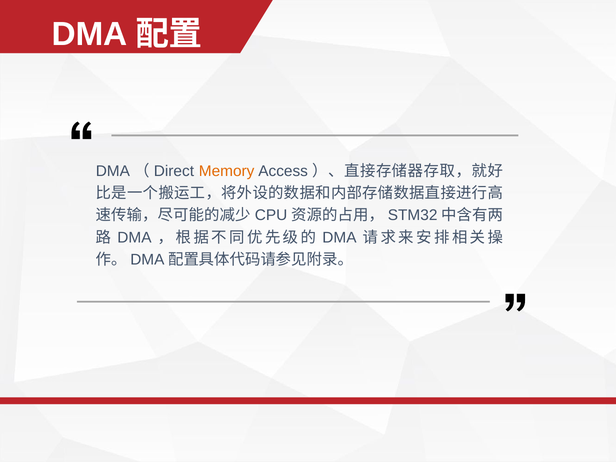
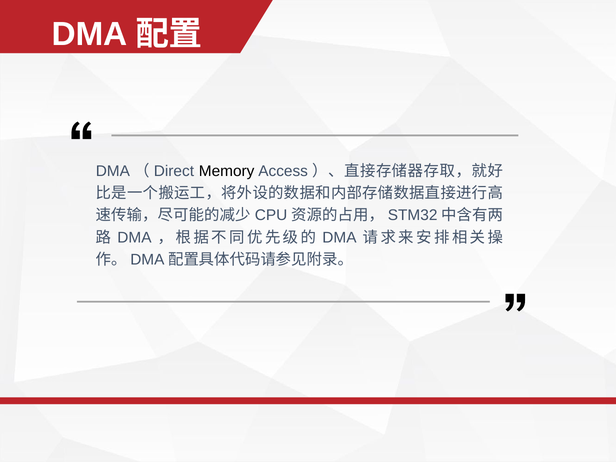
Memory colour: orange -> black (227, 171)
